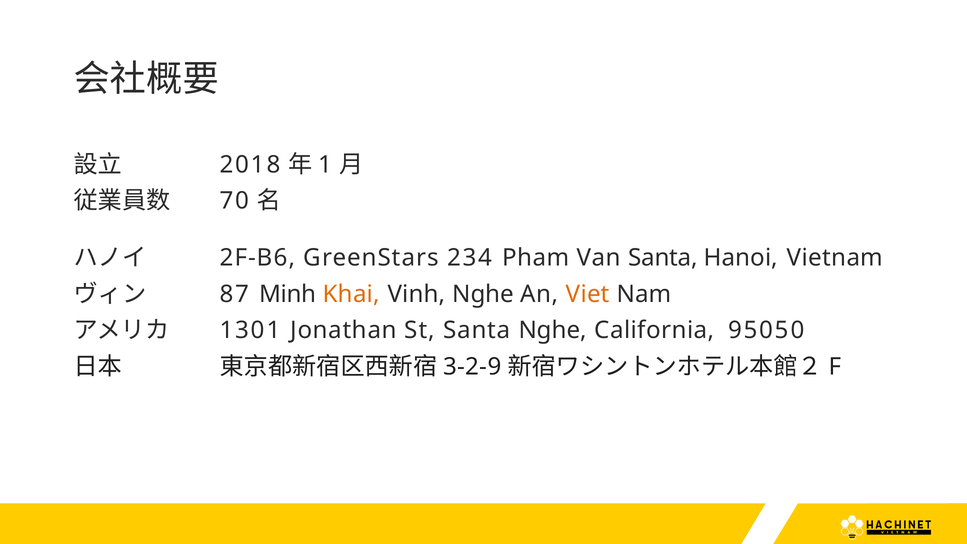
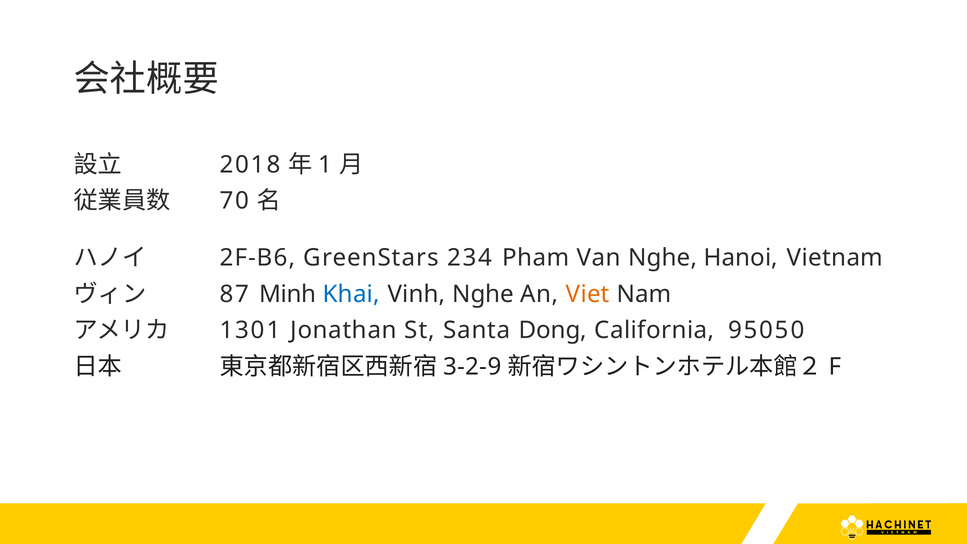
Van Santa: Santa -> Nghe (663, 258)
Khai colour: orange -> blue (351, 294)
Santa Nghe: Nghe -> Dong (553, 330)
